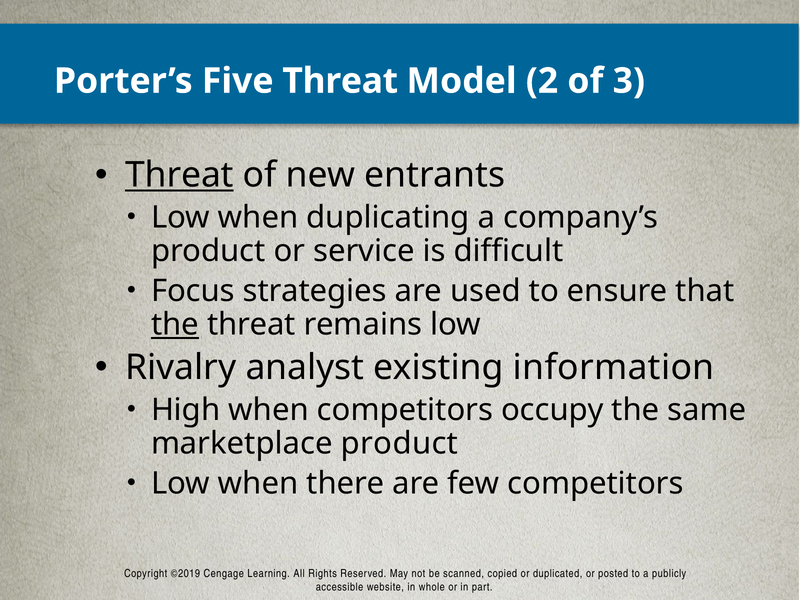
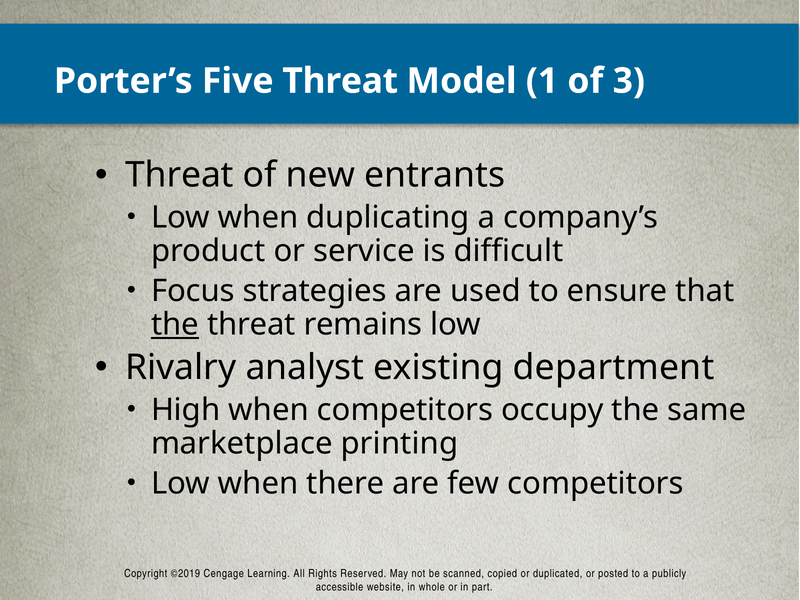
2: 2 -> 1 (542, 81)
Threat underline: present -> none (179, 175)
information: information -> department (614, 368)
marketplace product: product -> printing (400, 443)
